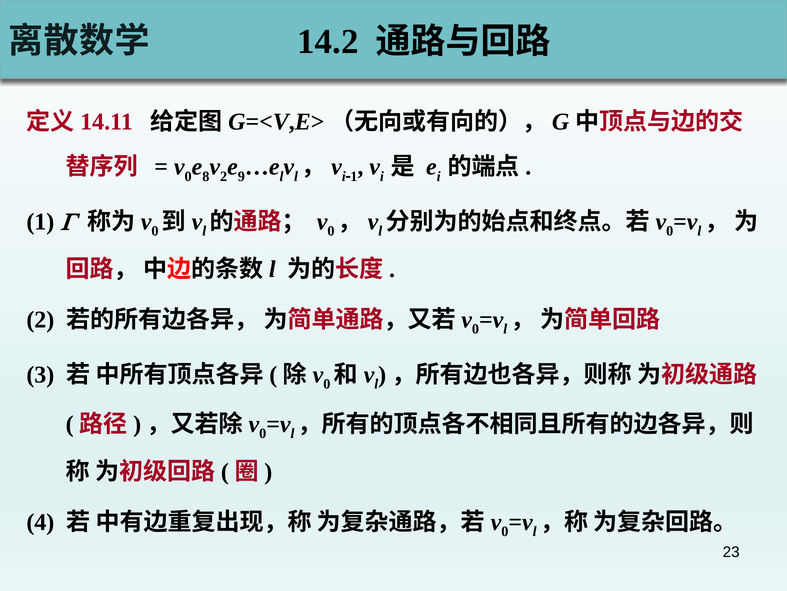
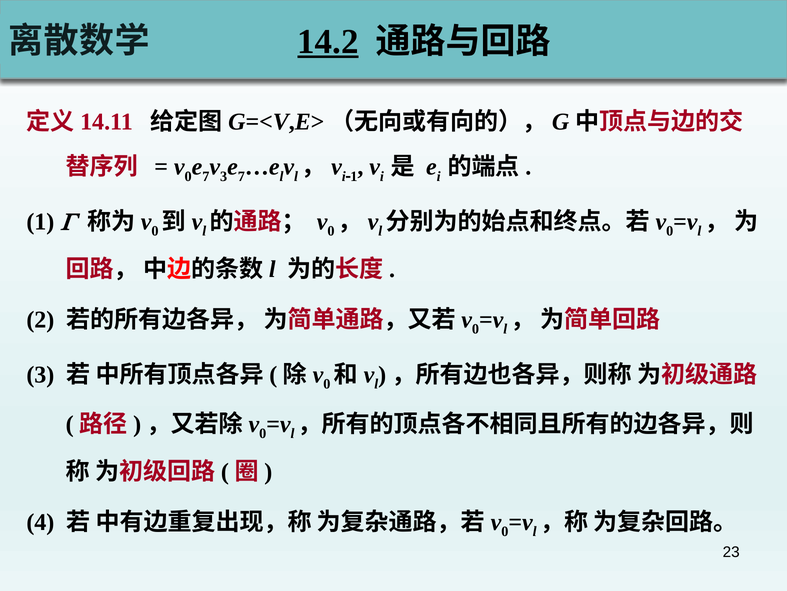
14.2 underline: none -> present (328, 42)
8: 8 -> 7 (206, 176)
2: 2 -> 3 (224, 176)
9: 9 -> 7 (241, 176)
